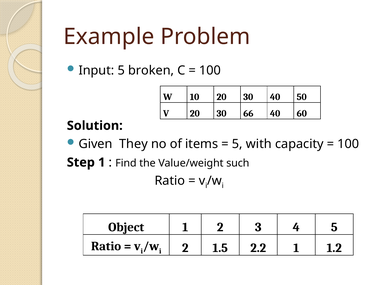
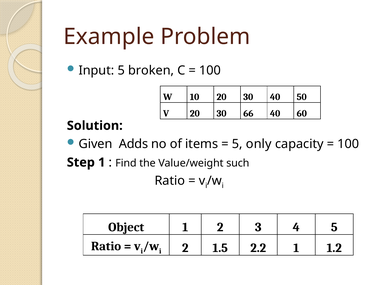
They: They -> Adds (133, 144)
with: with -> only (259, 144)
